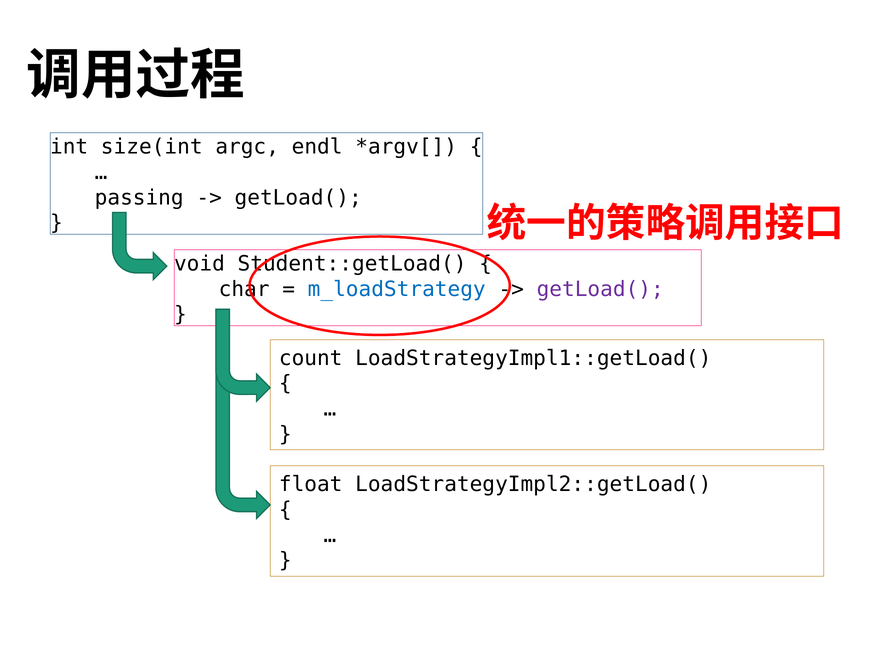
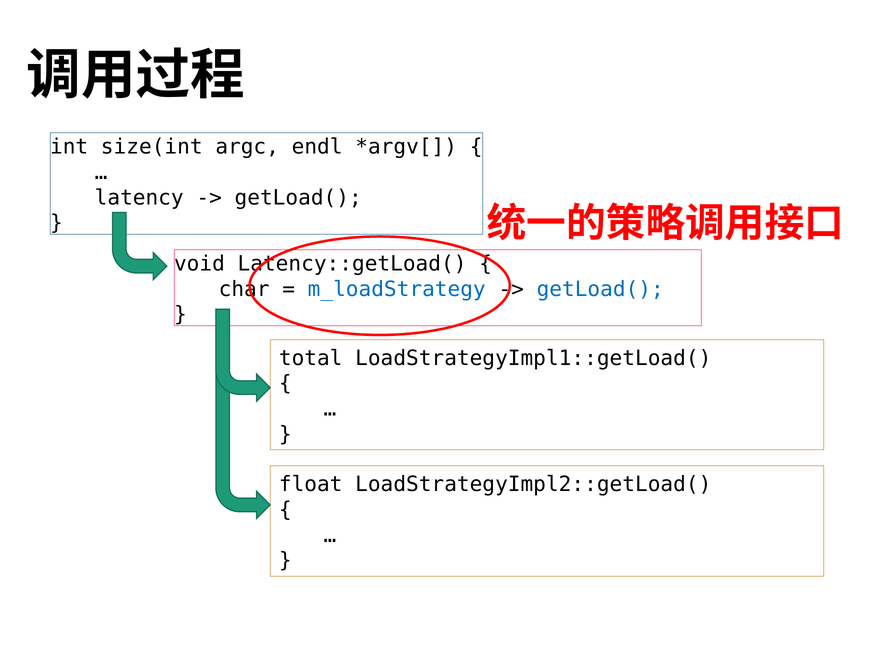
passing: passing -> latency (139, 198)
Student::getLoad(: Student::getLoad( -> Latency::getLoad( (352, 264)
getLoad( colour: purple -> blue (600, 289)
count: count -> total (311, 358)
